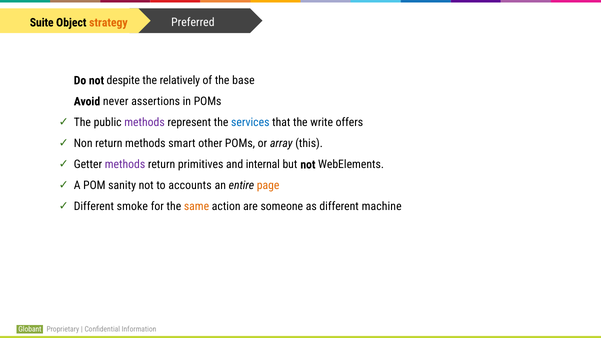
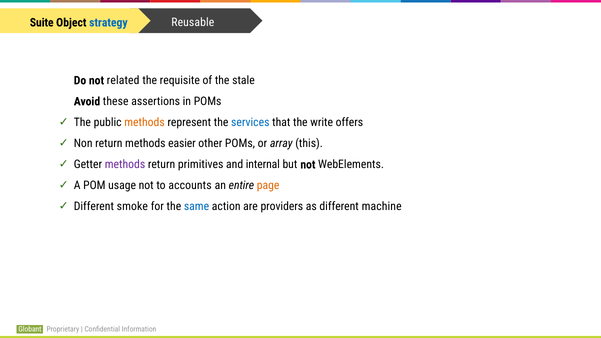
Preferred: Preferred -> Reusable (193, 23)
strategy colour: orange -> blue (108, 23)
despite: despite -> related (123, 80)
relatively: relatively -> requisite (180, 80)
base: base -> stale (243, 80)
never: never -> these (116, 102)
methods colour: purple -> orange (145, 123)
smart: smart -> easier (182, 144)
sanity: sanity -> usage (122, 186)
same colour: orange -> blue (197, 207)
someone: someone -> providers (282, 207)
